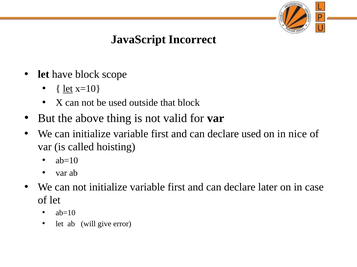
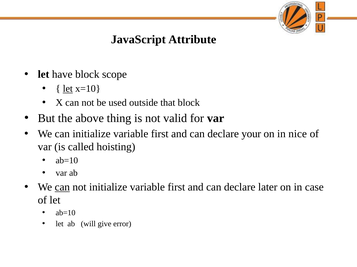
Incorrect: Incorrect -> Attribute (192, 40)
declare used: used -> your (251, 134)
can underline: none -> present (62, 188)
